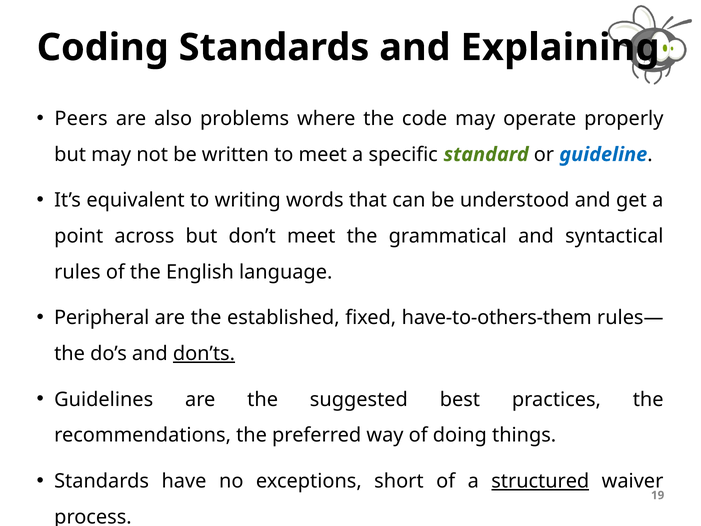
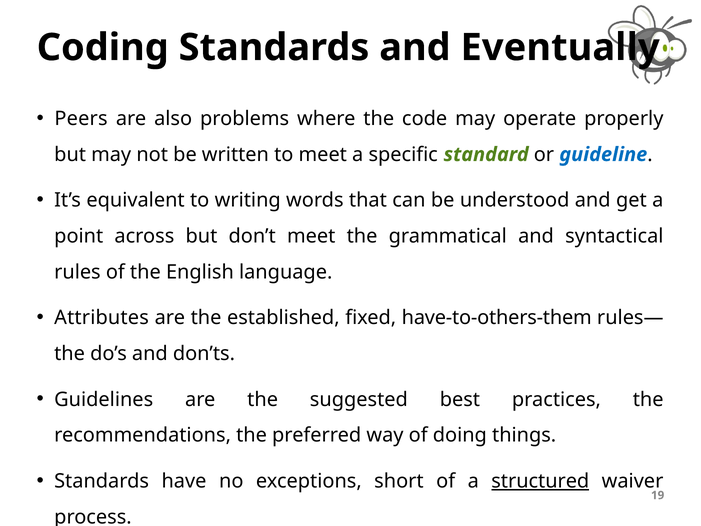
Explaining: Explaining -> Eventually (560, 48)
Peripheral: Peripheral -> Attributes (102, 318)
don’ts underline: present -> none (204, 354)
